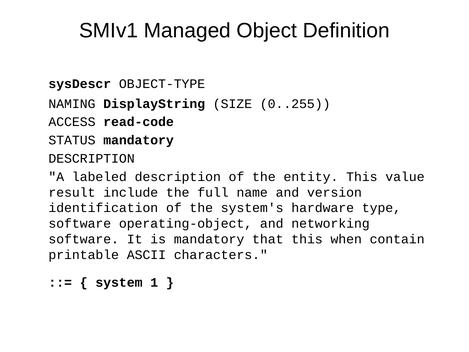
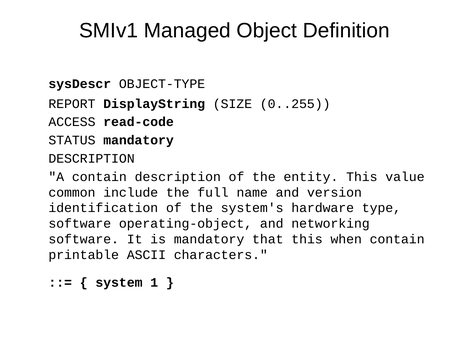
NAMING: NAMING -> REPORT (72, 104)
A labeled: labeled -> contain (99, 177)
result: result -> common (72, 192)
